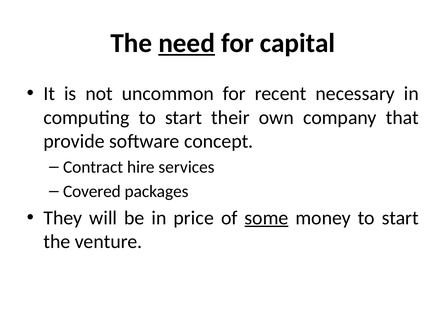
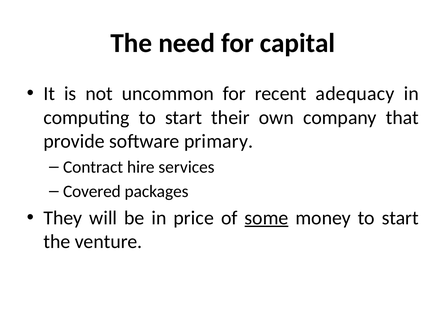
need underline: present -> none (187, 43)
necessary: necessary -> adequacy (355, 94)
concept: concept -> primary (219, 141)
